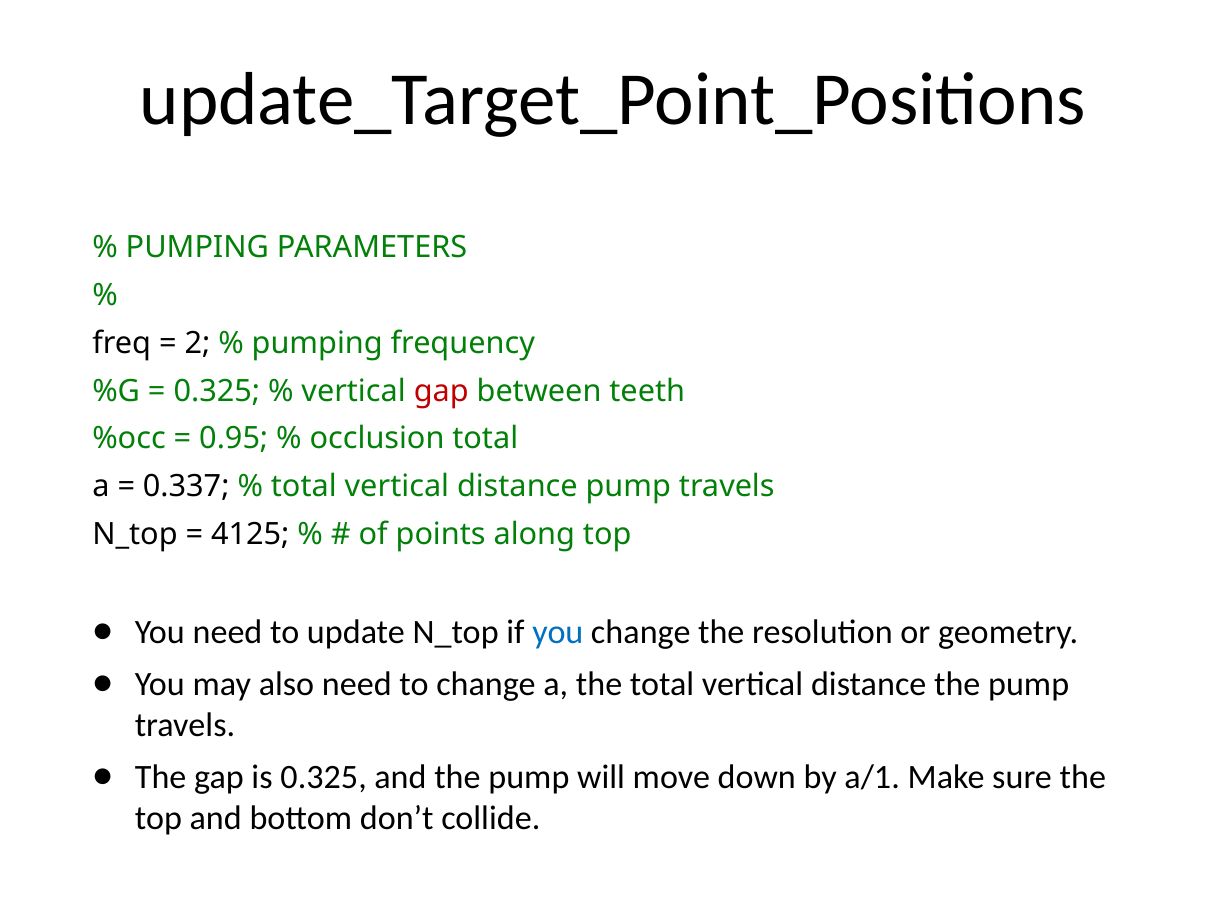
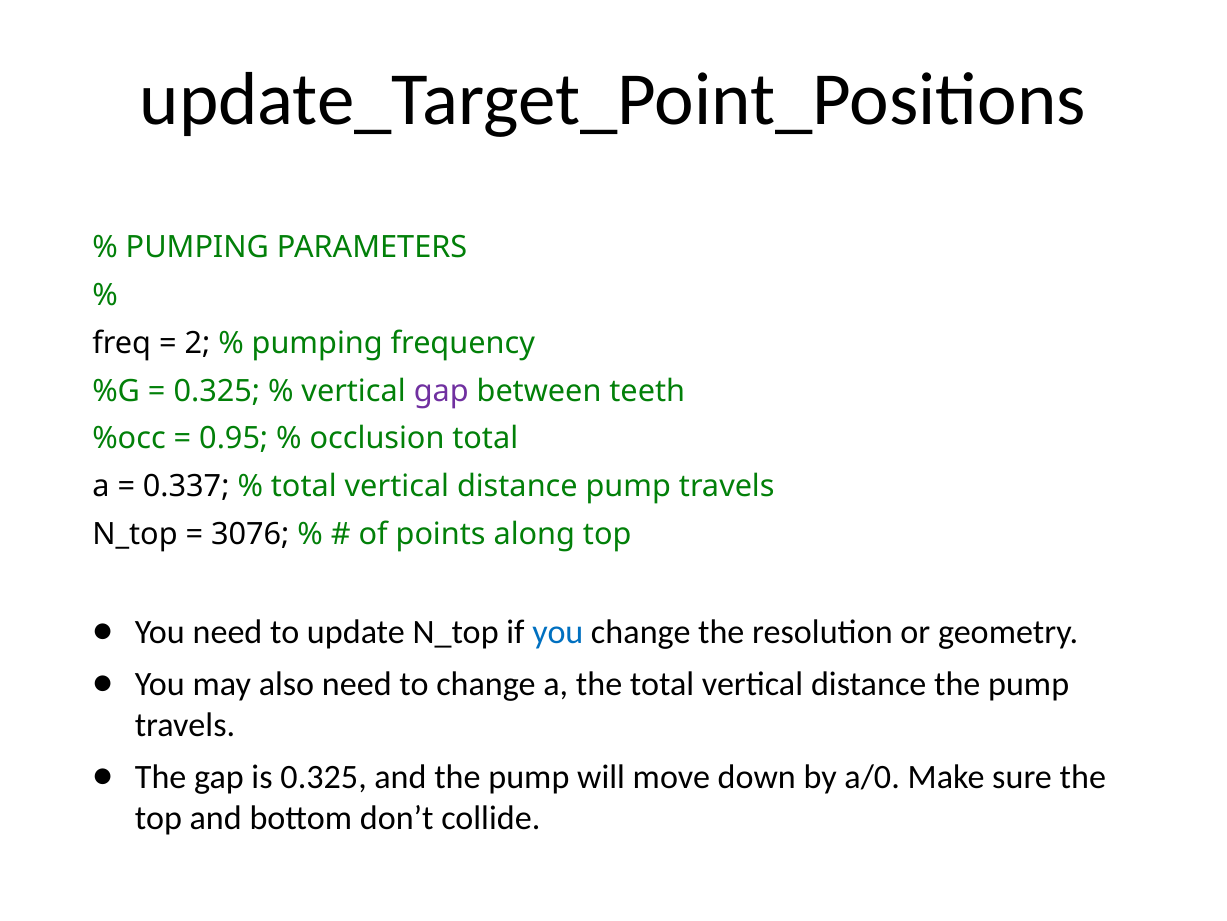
gap colour: red -> purple (441, 391)
4125: 4125 -> 3076 (250, 534)
a/1: a/1 -> a/0 (872, 776)
